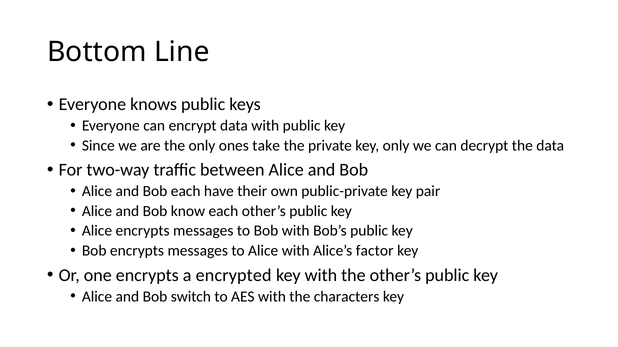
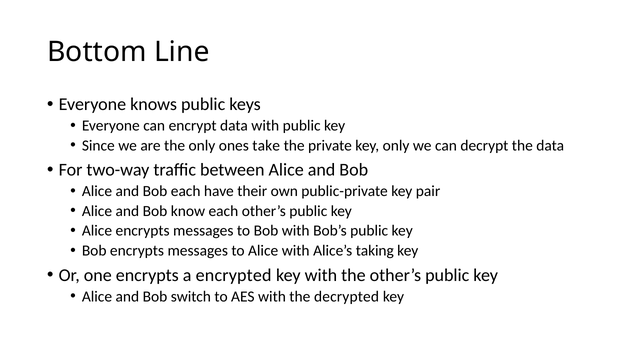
factor: factor -> taking (375, 251)
characters: characters -> decrypted (347, 297)
